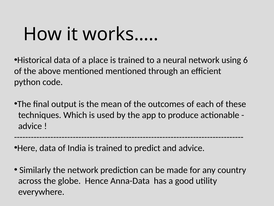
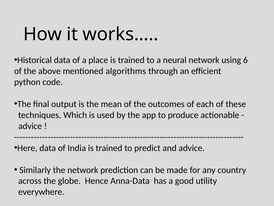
mentioned mentioned: mentioned -> algorithms (126, 71)
